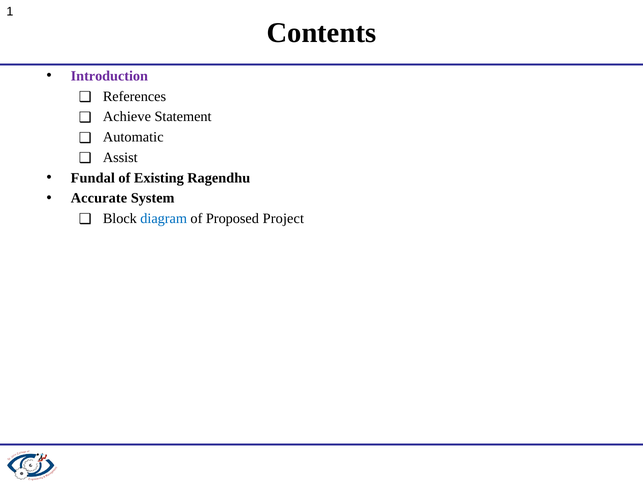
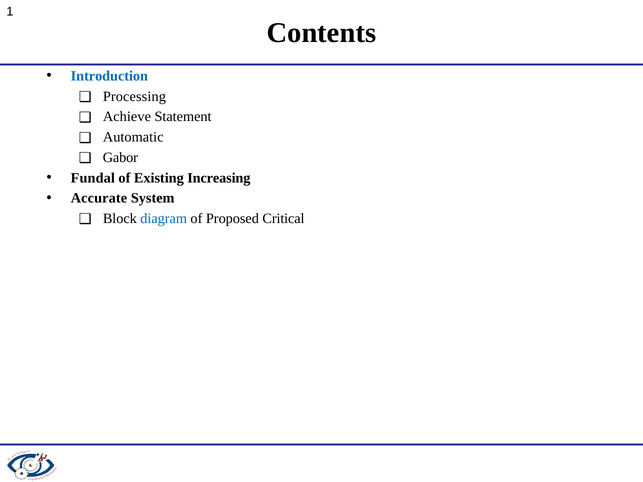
Introduction colour: purple -> blue (109, 76)
References: References -> Processing (134, 96)
Assist: Assist -> Gabor (120, 158)
Ragendhu: Ragendhu -> Increasing (219, 178)
Project: Project -> Critical (283, 219)
